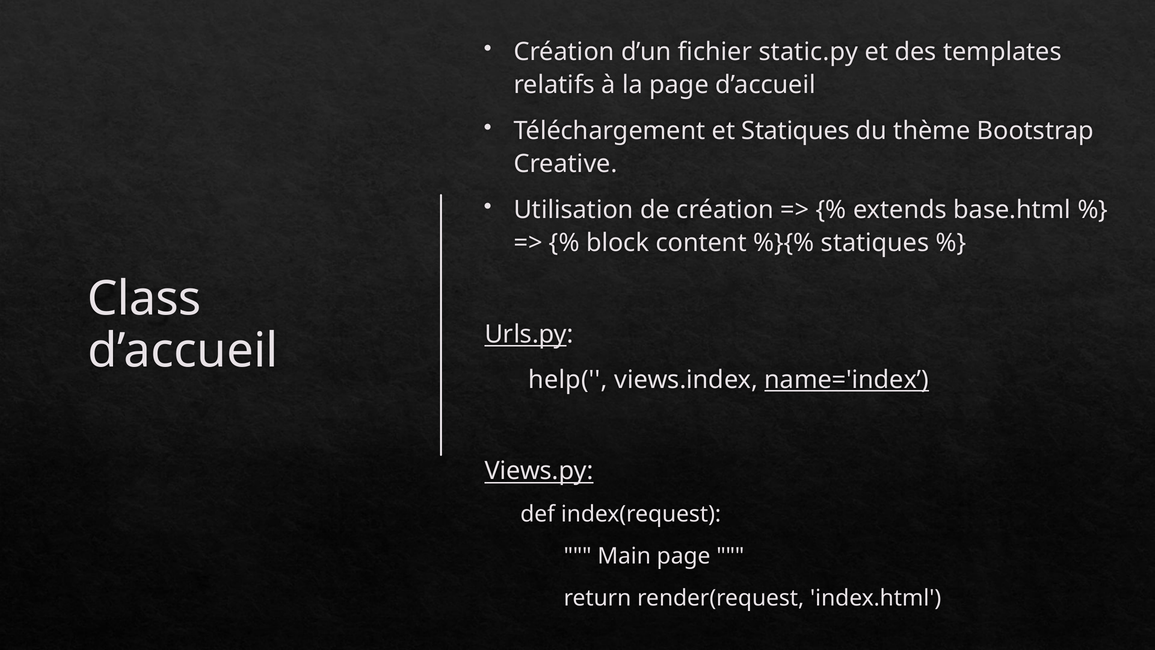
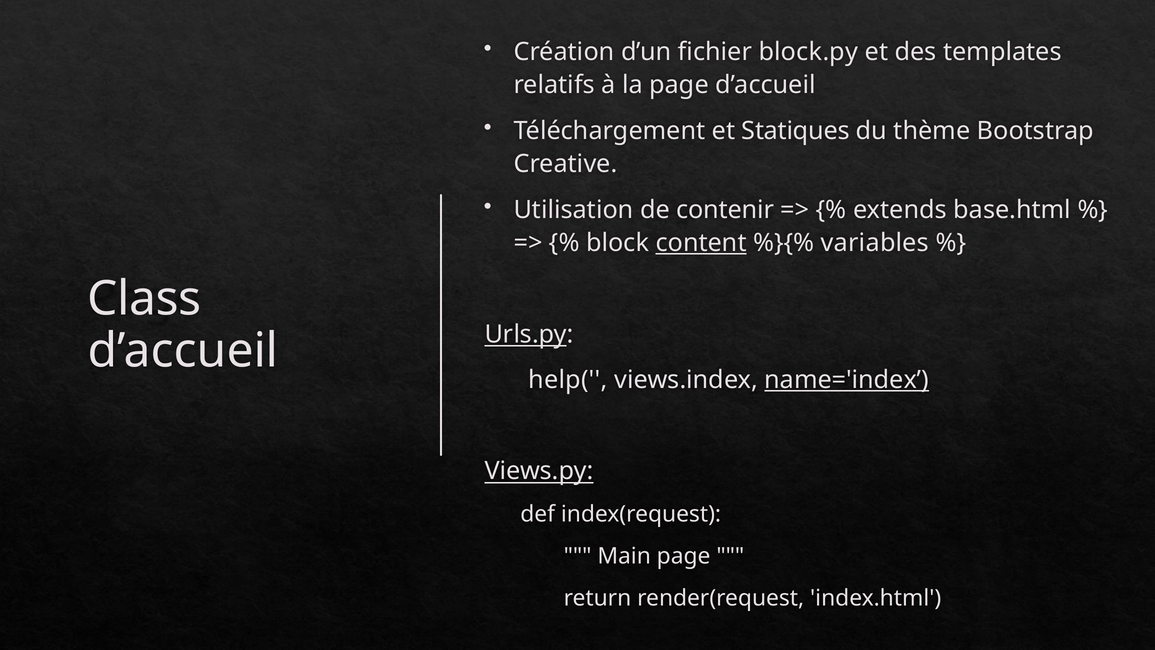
static.py: static.py -> block.py (808, 52)
de création: création -> contenir (725, 210)
content underline: none -> present (701, 243)
statiques: statiques -> variables (875, 243)
